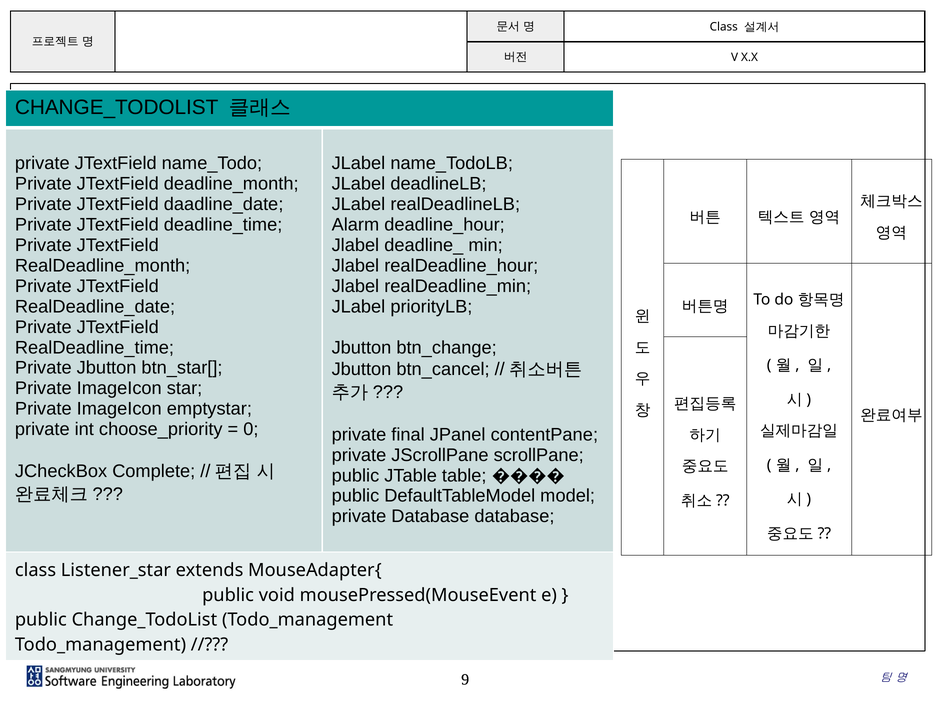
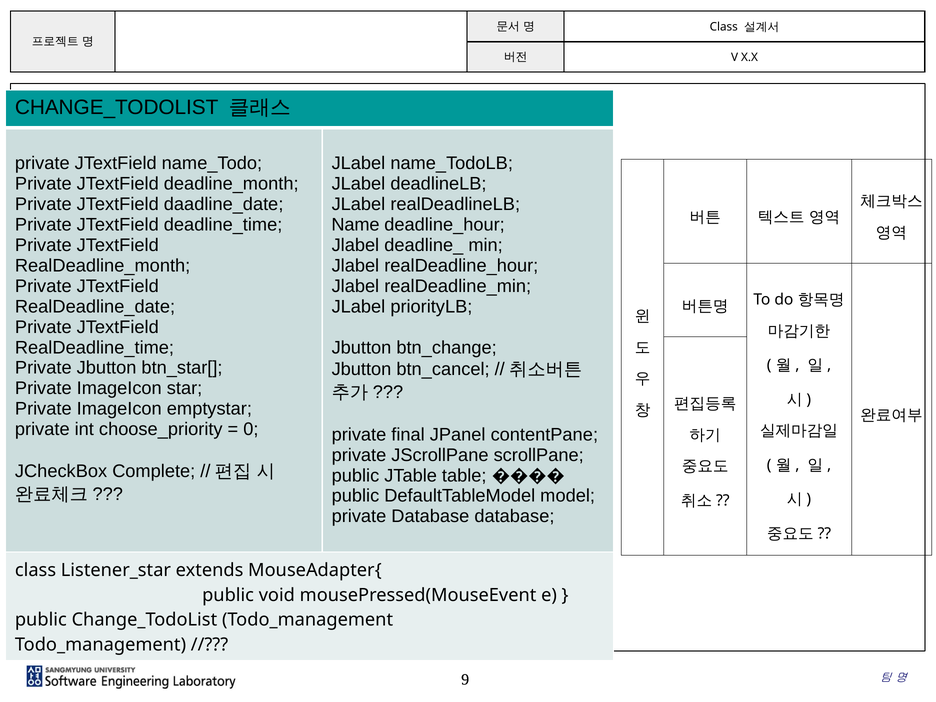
Alarm: Alarm -> Name (356, 225)
